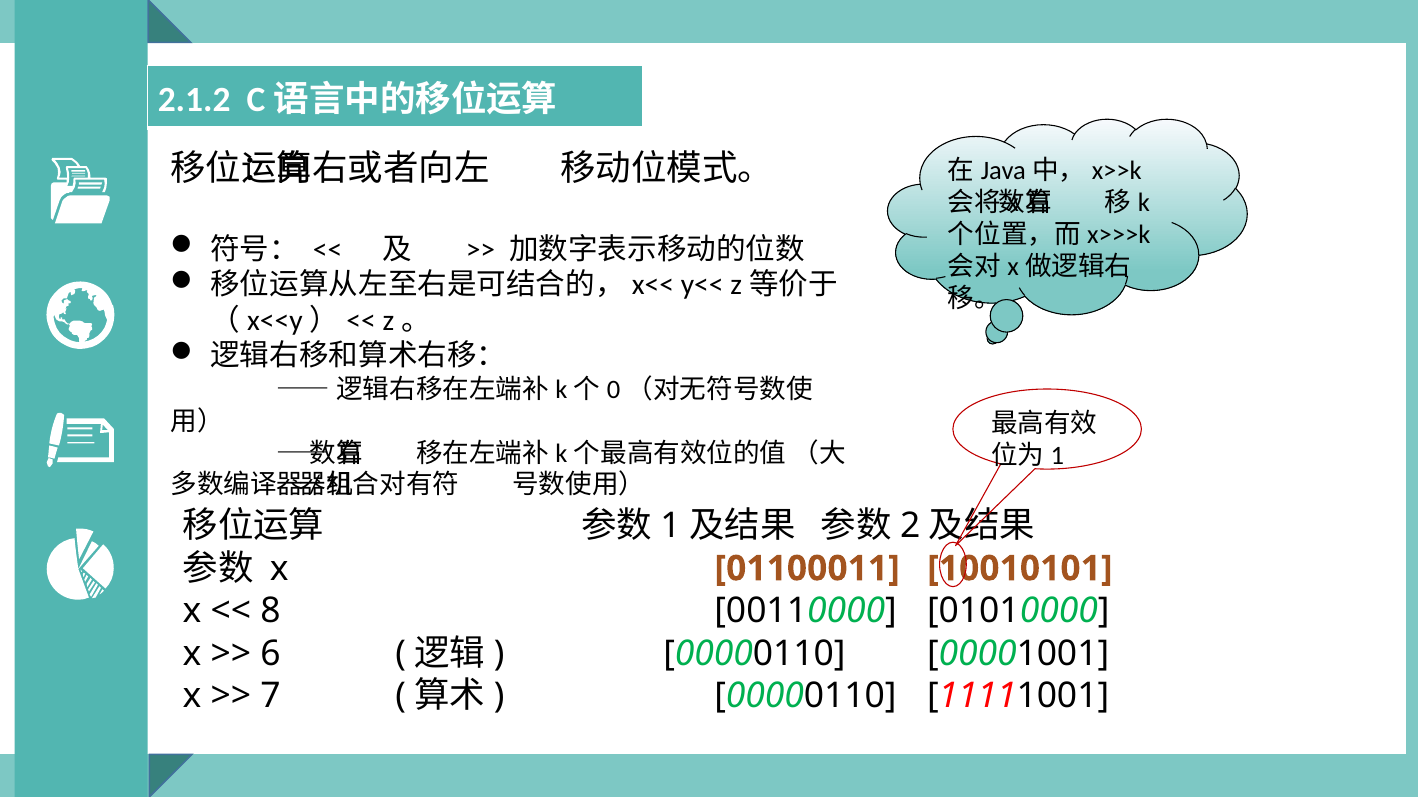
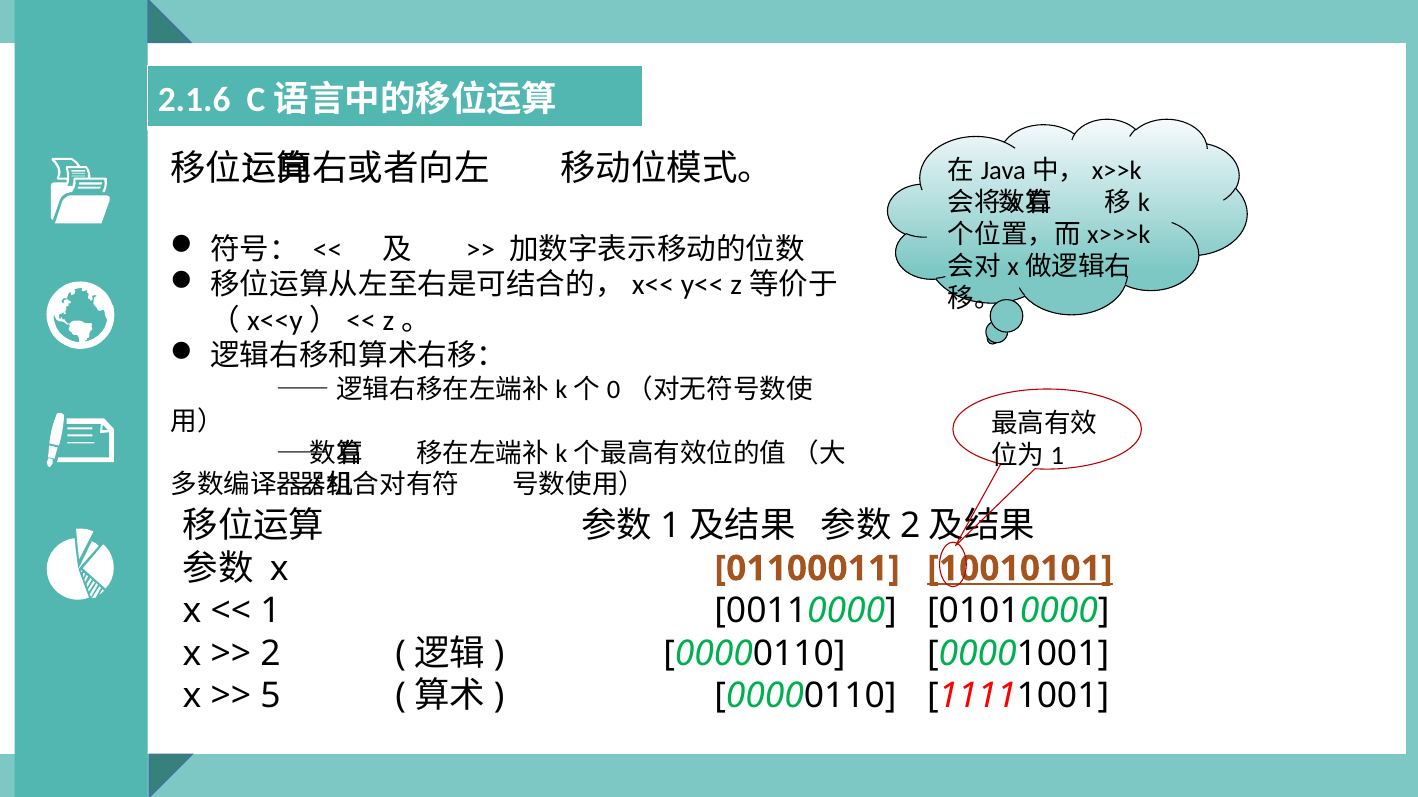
2.1.2: 2.1.2 -> 2.1.6 (194, 100)
10010101 underline: none -> present (1020, 569)
8: 8 -> 1 (270, 612)
6: 6 -> 2 (270, 654)
7: 7 -> 5 (270, 697)
